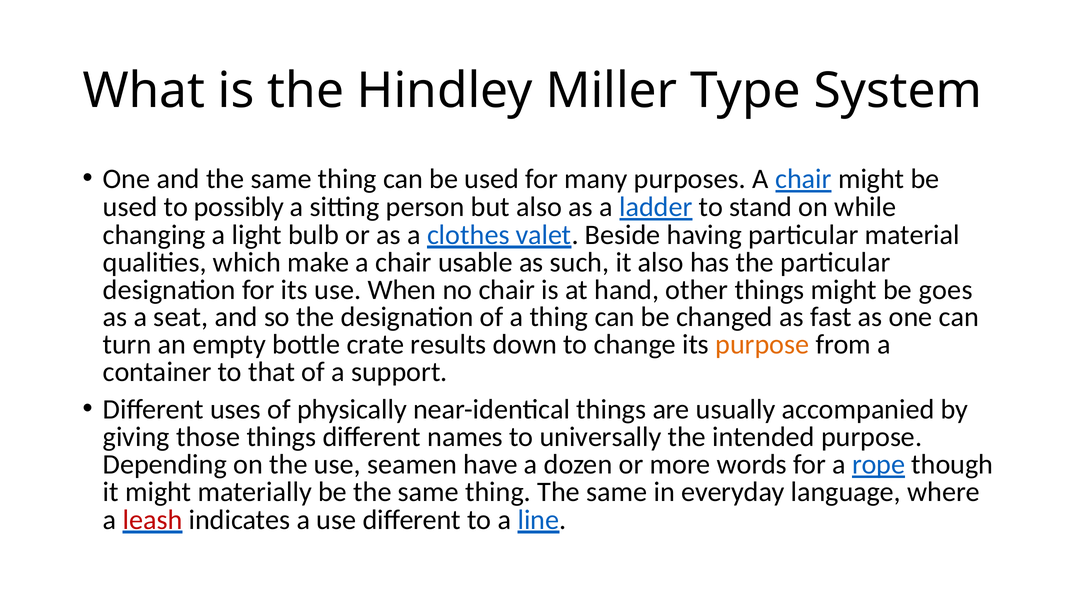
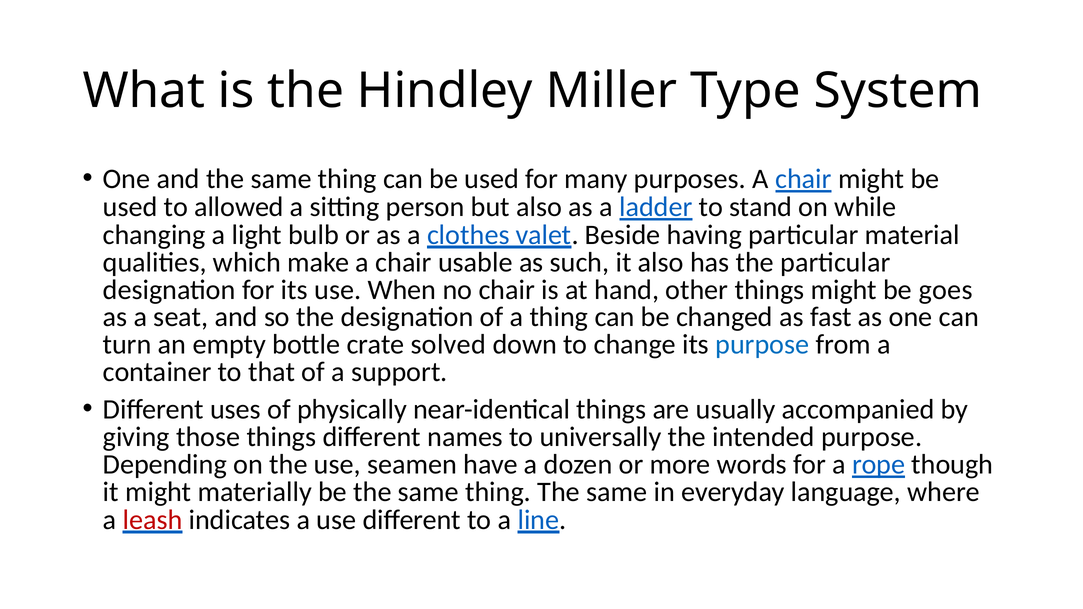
possibly: possibly -> allowed (239, 207)
results: results -> solved (448, 345)
purpose colour: orange -> blue (762, 345)
